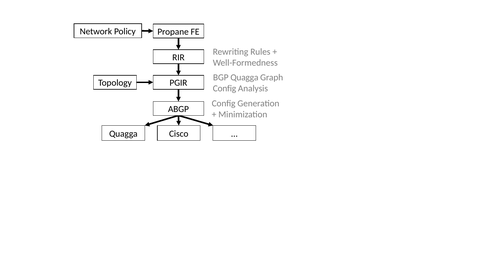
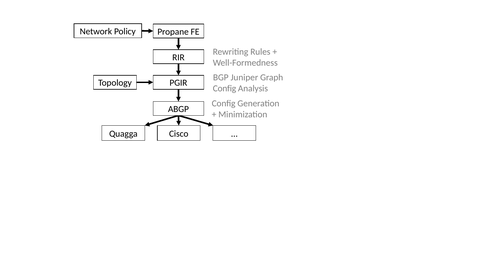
BGP Quagga: Quagga -> Juniper (244, 77)
